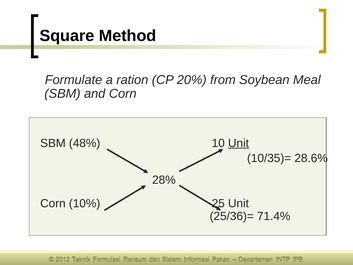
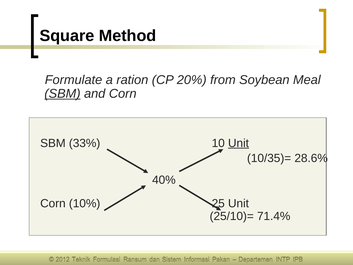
SBM underline: none -> present (62, 94)
48%: 48% -> 33% (85, 143)
28%: 28% -> 40% (164, 180)
25/36)=: 25/36)= -> 25/10)= (232, 216)
